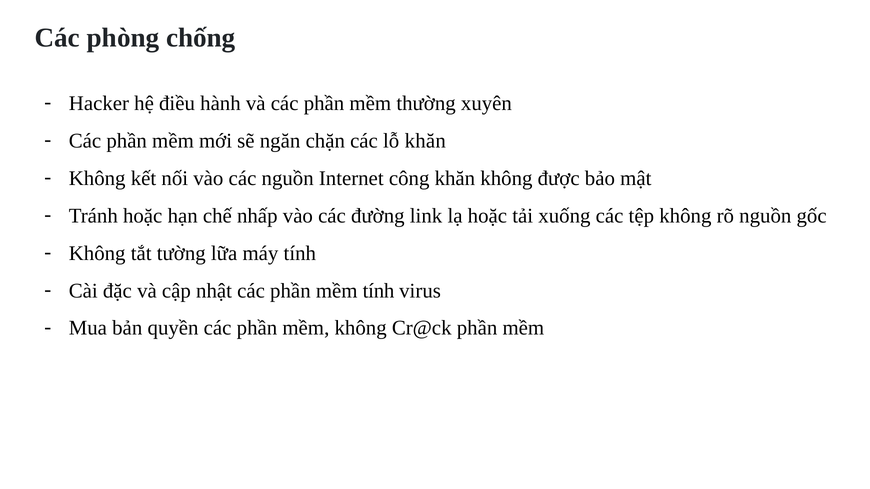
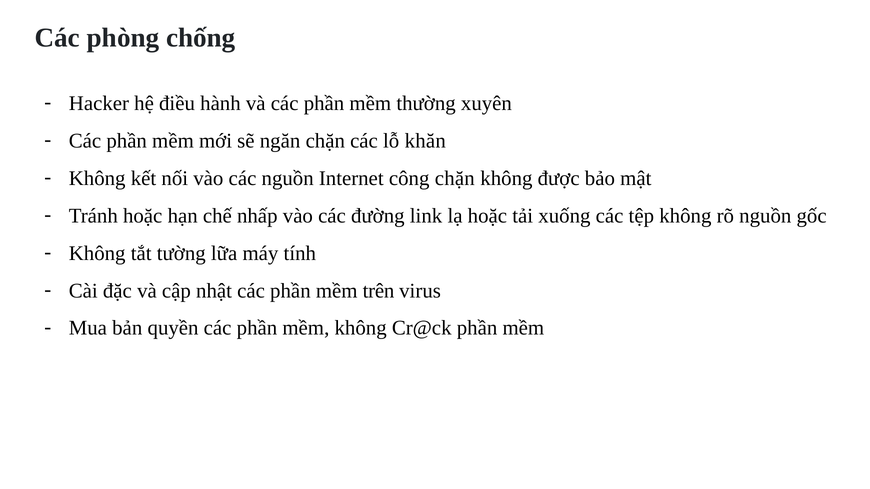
công khăn: khăn -> chặn (455, 178)
mềm tính: tính -> trên (379, 291)
